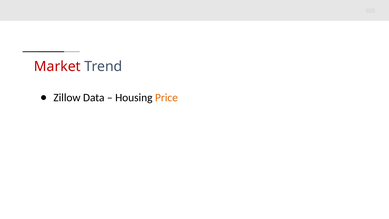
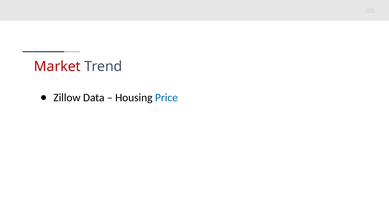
Price colour: orange -> blue (166, 97)
